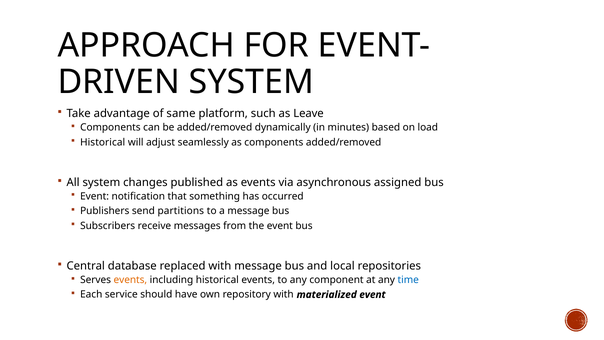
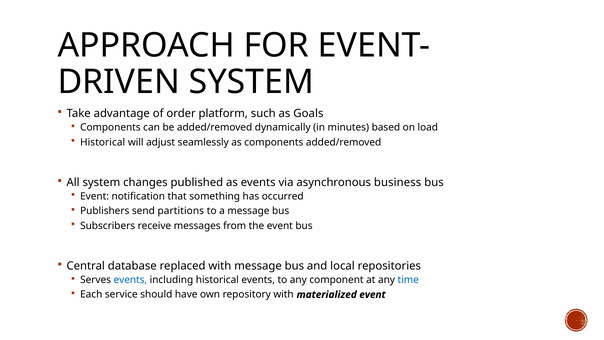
same: same -> order (181, 113)
Leave: Leave -> Goals (308, 113)
assigned: assigned -> business (398, 182)
events colour: orange -> blue (130, 280)
